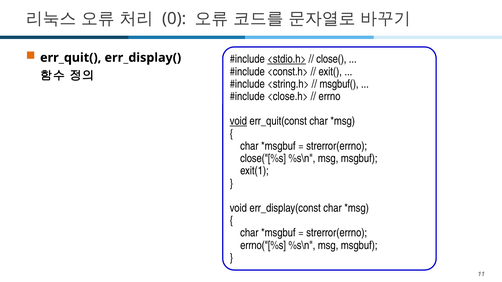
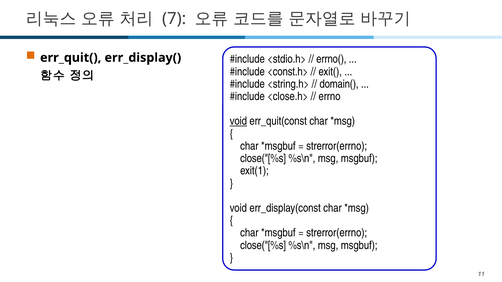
0: 0 -> 7 (174, 19)
<stdio.h> underline: present -> none (287, 59)
close(: close( -> errno( (331, 59)
msgbuf(: msgbuf( -> domain( (339, 84)
errno("[%s: errno("[%s -> close("[%s (263, 246)
